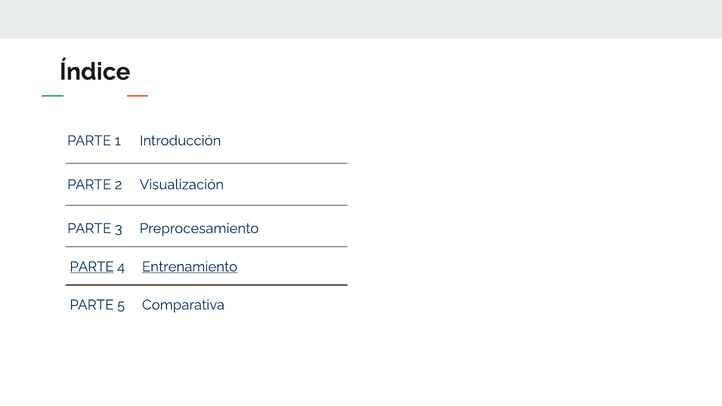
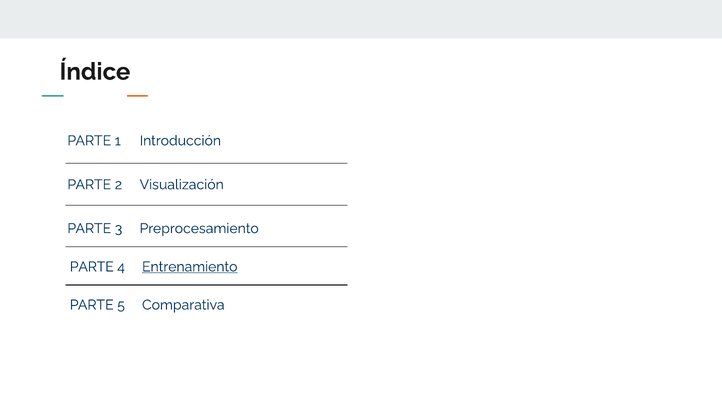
PARTE underline: present -> none (92, 267)
